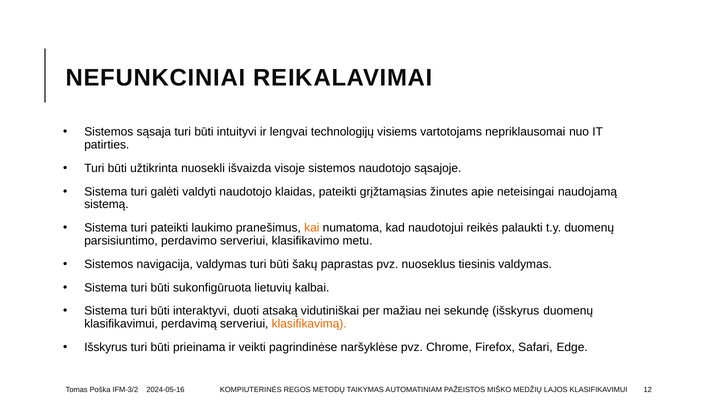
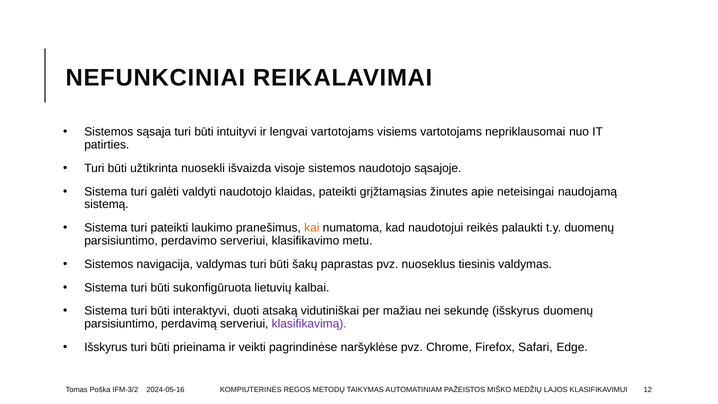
lengvai technologijų: technologijų -> vartotojams (342, 132)
klasifikavimui: klasifikavimui -> parsisiuntimo (121, 324)
klasifikavimą colour: orange -> purple (309, 324)
